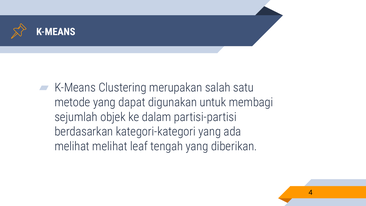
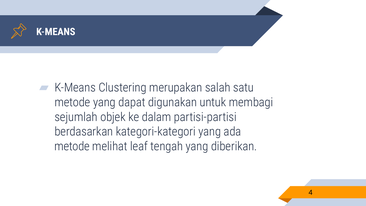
melihat: melihat -> metode (72, 146)
